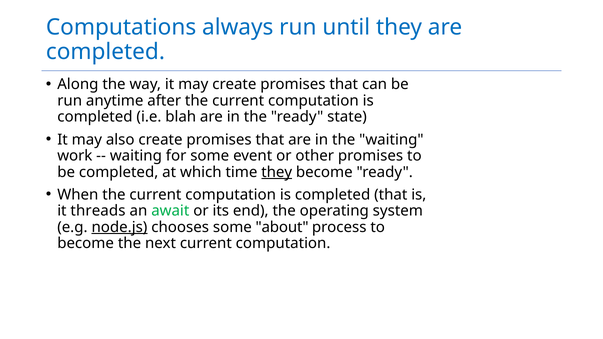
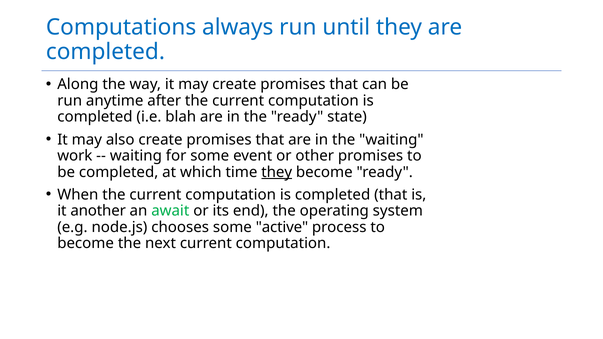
threads: threads -> another (98, 211)
node.js underline: present -> none (119, 227)
about: about -> active (282, 227)
